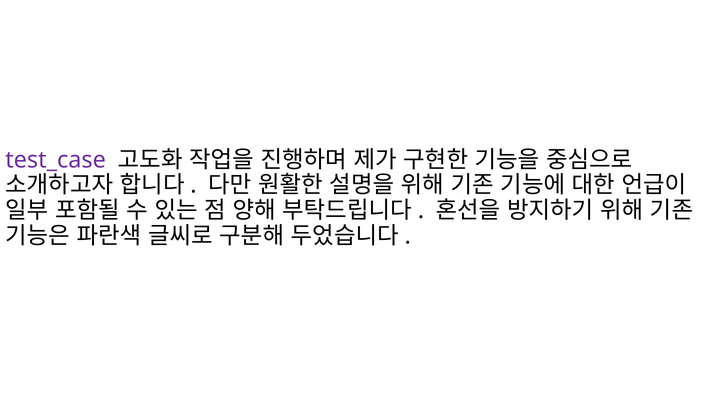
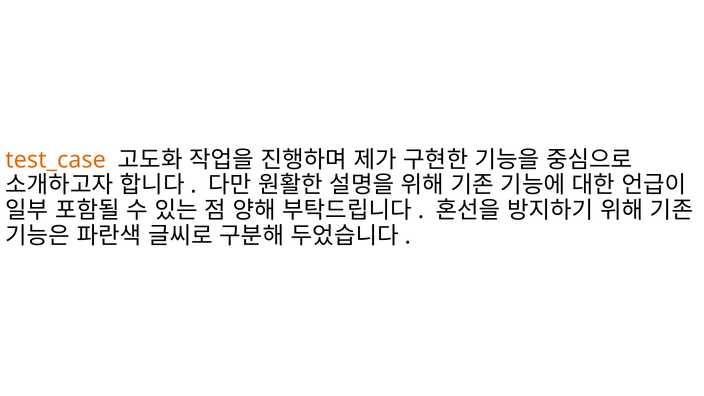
test_case colour: purple -> orange (56, 160)
